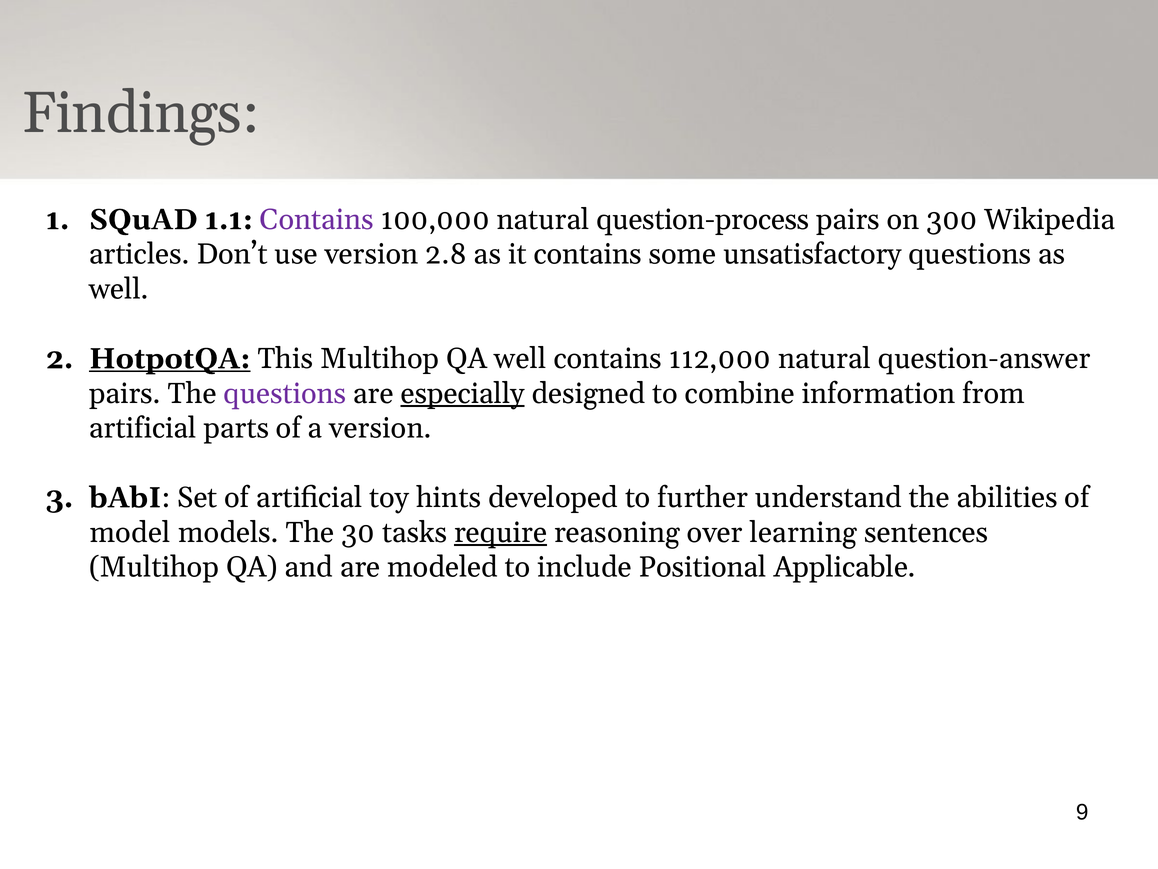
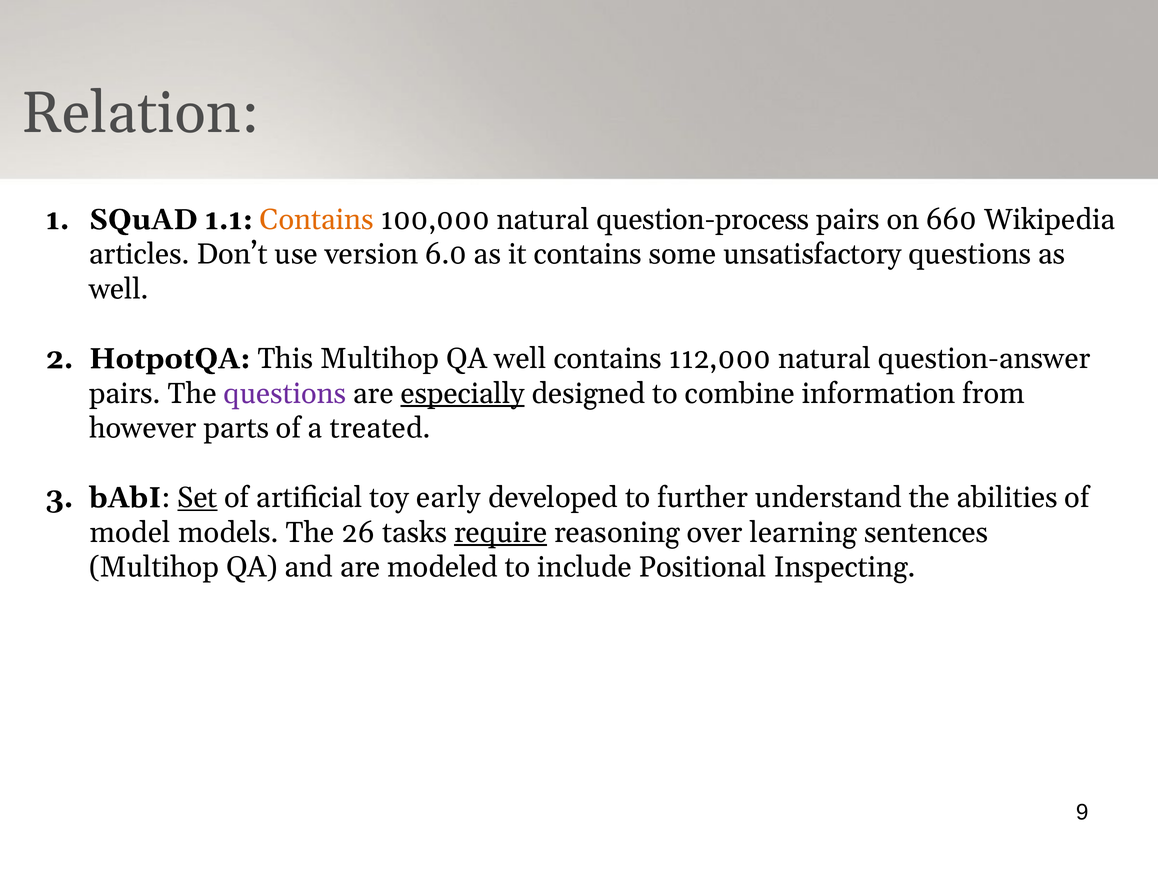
Findings: Findings -> Relation (140, 113)
Contains colour: purple -> orange (317, 220)
300: 300 -> 660 (952, 220)
2.8: 2.8 -> 6.0 (446, 254)
HotpotQA underline: present -> none (170, 358)
artificial: artificial -> however (143, 428)
a version: version -> treated (380, 428)
Set underline: none -> present (197, 497)
hints: hints -> early (448, 497)
30: 30 -> 26 (358, 532)
Applicable: Applicable -> Inspecting (845, 567)
